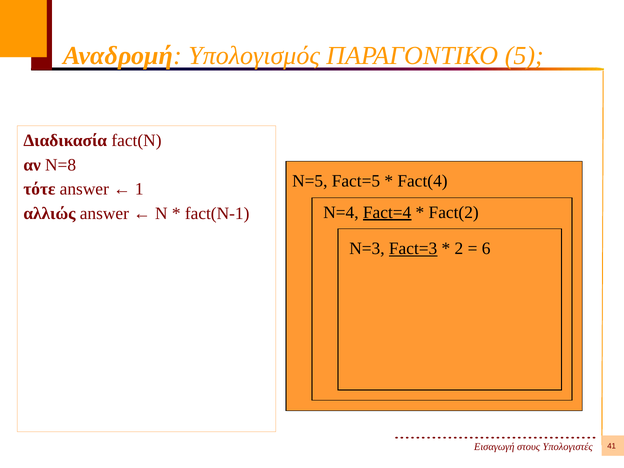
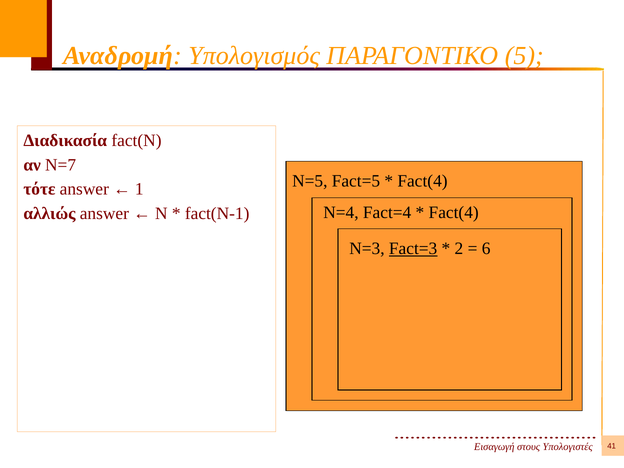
N=8: N=8 -> N=7 (61, 165)
Fact=4 underline: present -> none (387, 212)
Fact(2: Fact(2 -> Fact(4 (454, 212)
